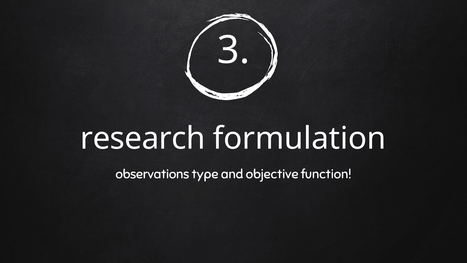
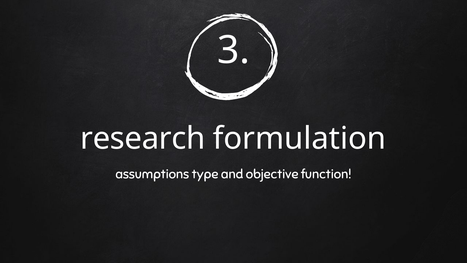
observations: observations -> assumptions (152, 174)
